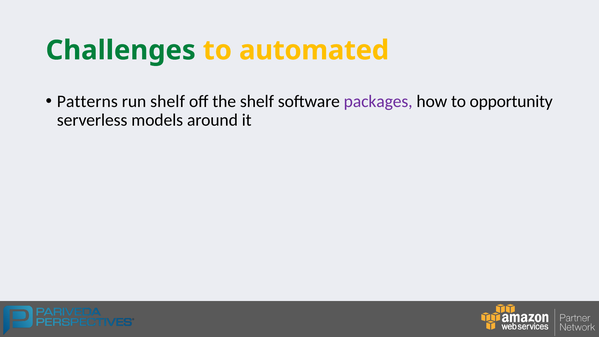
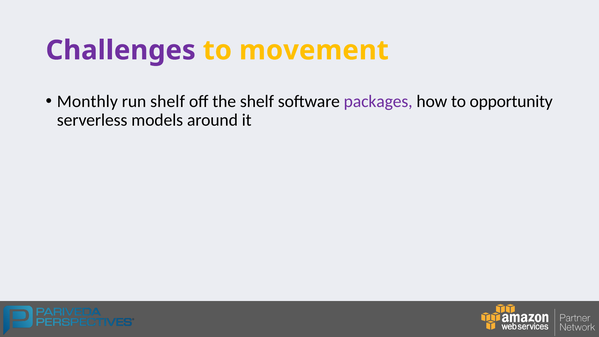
Challenges colour: green -> purple (121, 50)
automated: automated -> movement (314, 50)
Patterns: Patterns -> Monthly (87, 101)
